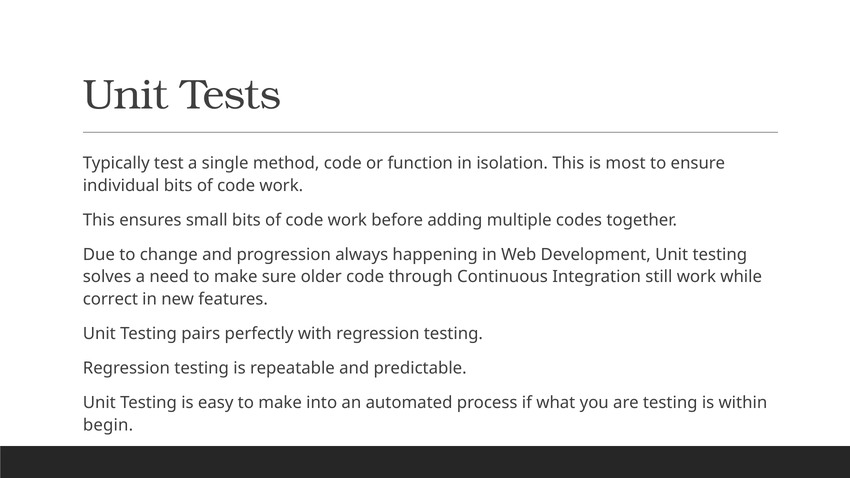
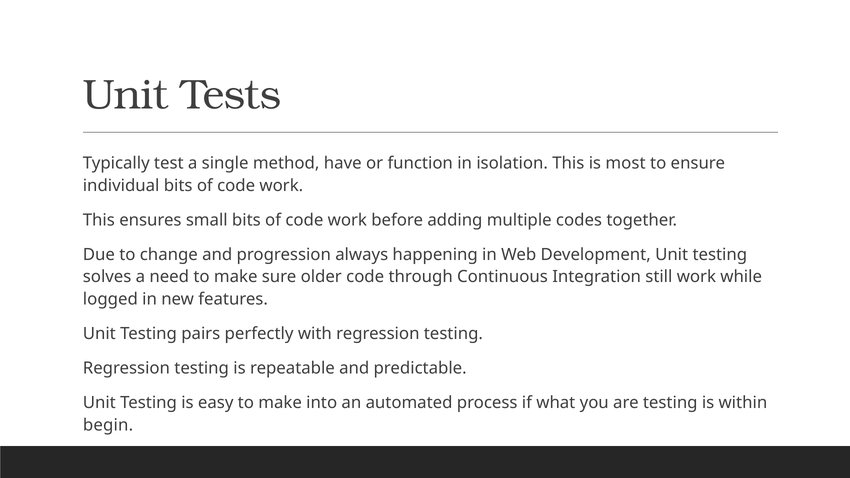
method code: code -> have (343, 163)
correct: correct -> logged (110, 299)
